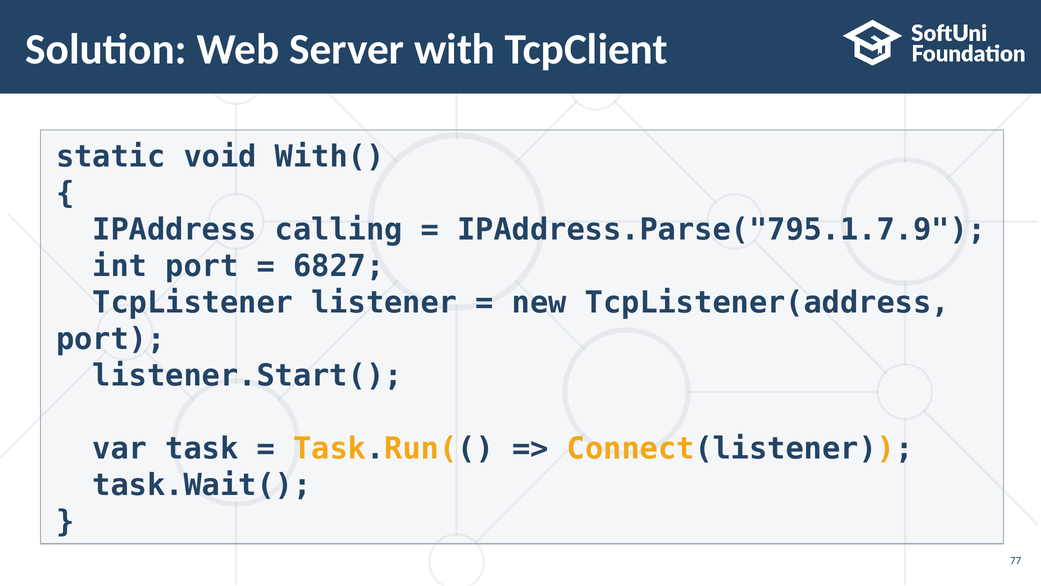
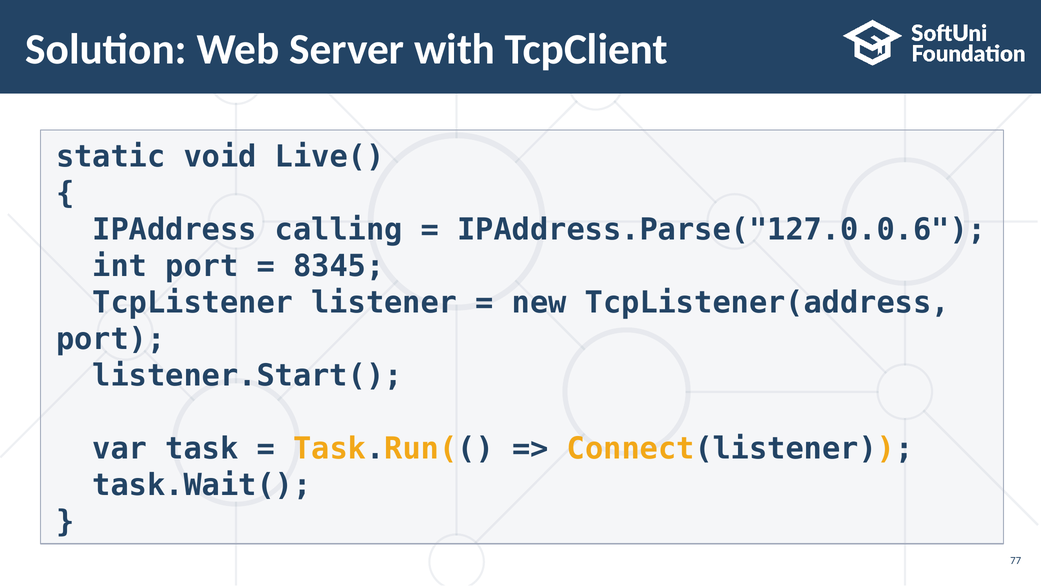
With(: With( -> Live( (330, 157)
IPAddress.Parse("795.1.7.9: IPAddress.Parse("795.1.7.9 -> IPAddress.Parse("127.0.0.6 (722, 229)
6827: 6827 -> 8345 (339, 266)
